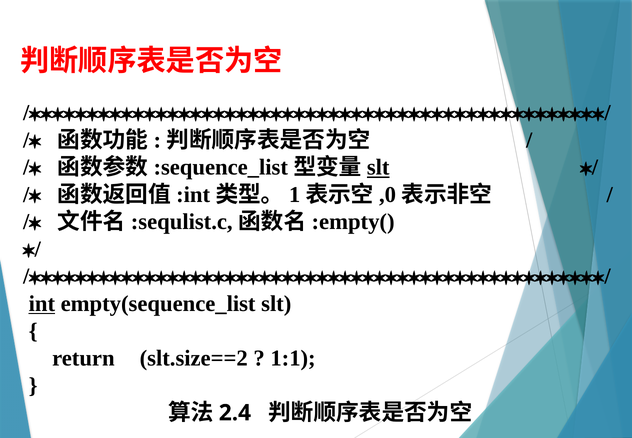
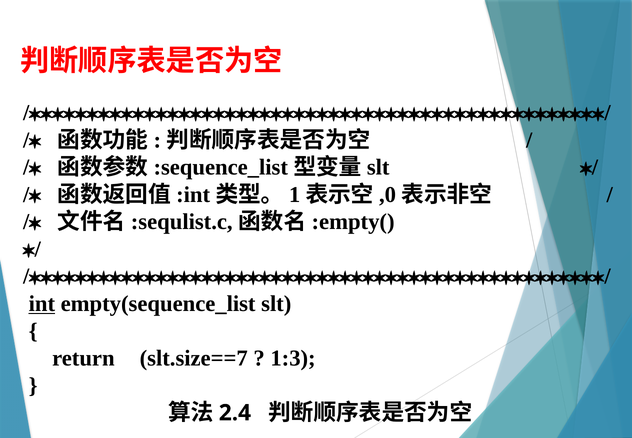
slt underline: present -> none (378, 167)
slt.size==2: slt.size==2 -> slt.size==7 (194, 358)
1:1: 1:1 -> 1:3 (293, 358)
